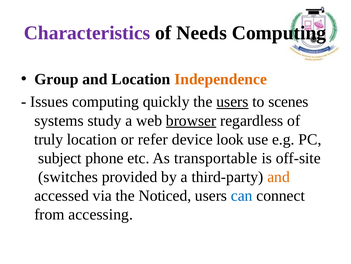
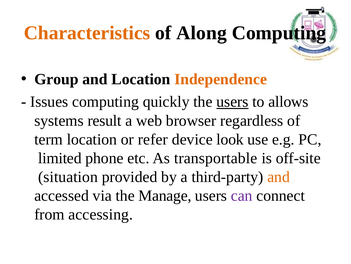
Characteristics colour: purple -> orange (87, 33)
Needs: Needs -> Along (202, 33)
scenes: scenes -> allows (288, 102)
study: study -> result (105, 120)
browser underline: present -> none (191, 120)
truly: truly -> term (49, 139)
subject: subject -> limited (60, 158)
switches: switches -> situation (68, 176)
Noticed: Noticed -> Manage (165, 195)
can colour: blue -> purple (242, 195)
